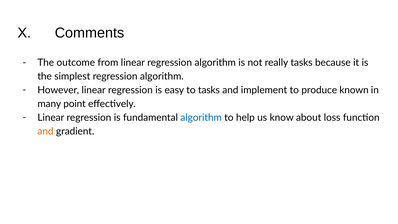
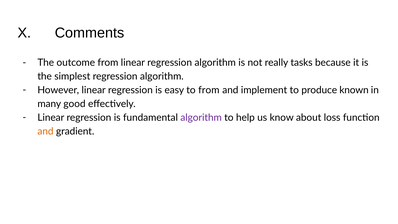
to tasks: tasks -> from (209, 90)
point: point -> good (74, 104)
algorithm colour: blue -> purple (201, 117)
